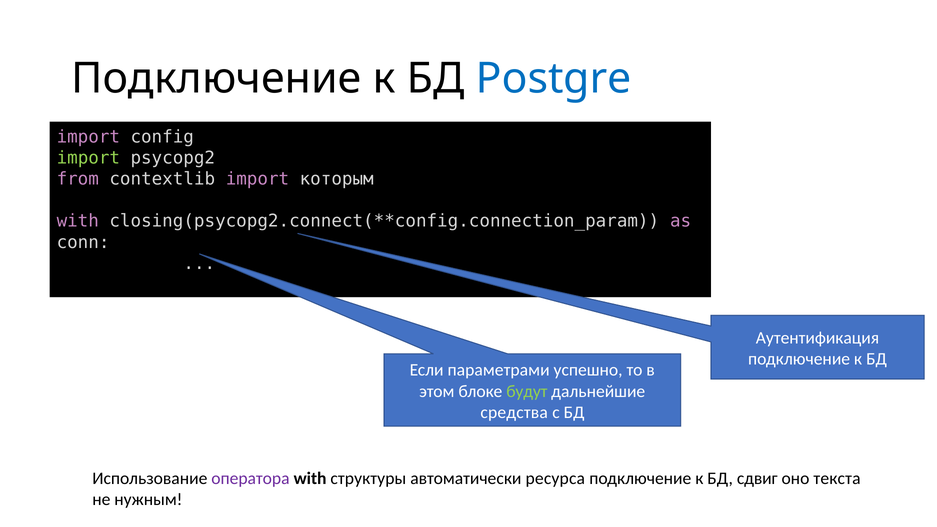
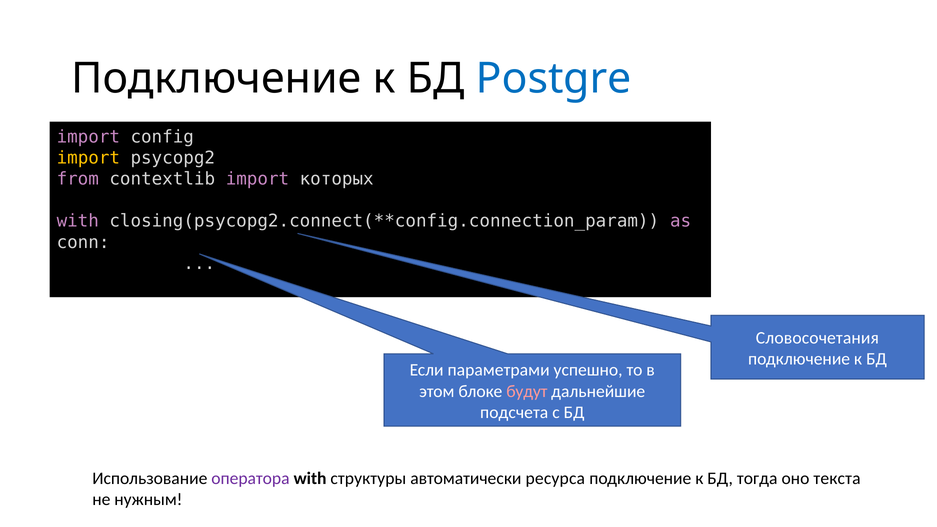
import colour: light green -> yellow (88, 158)
которым: которым -> которых (337, 179)
Аутентификация: Аутентификация -> Словосочетания (817, 338)
будут colour: light green -> pink (527, 391)
средства: средства -> подсчета (514, 412)
сдвиг: сдвиг -> тогда (757, 478)
